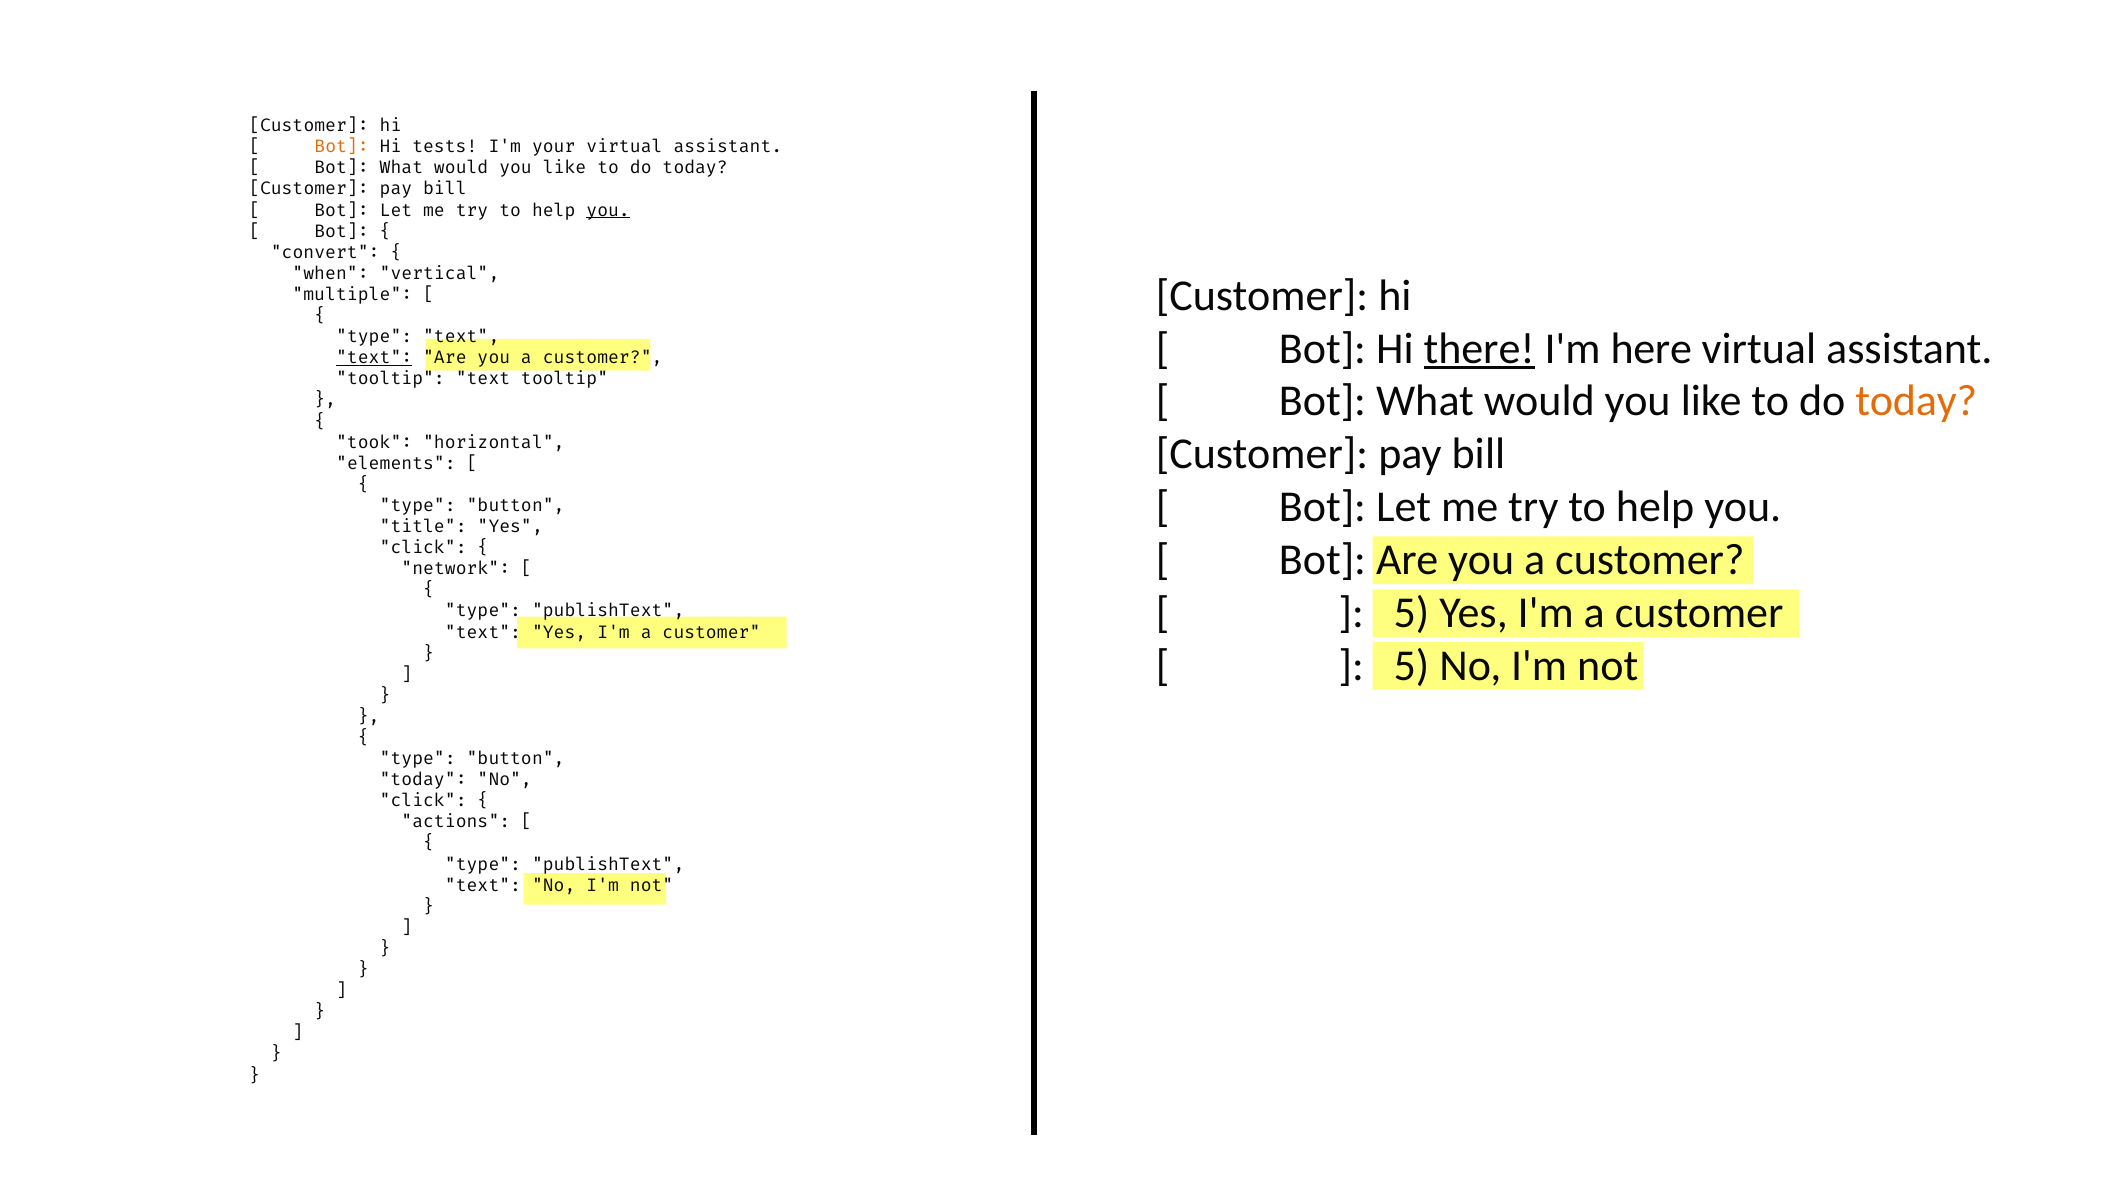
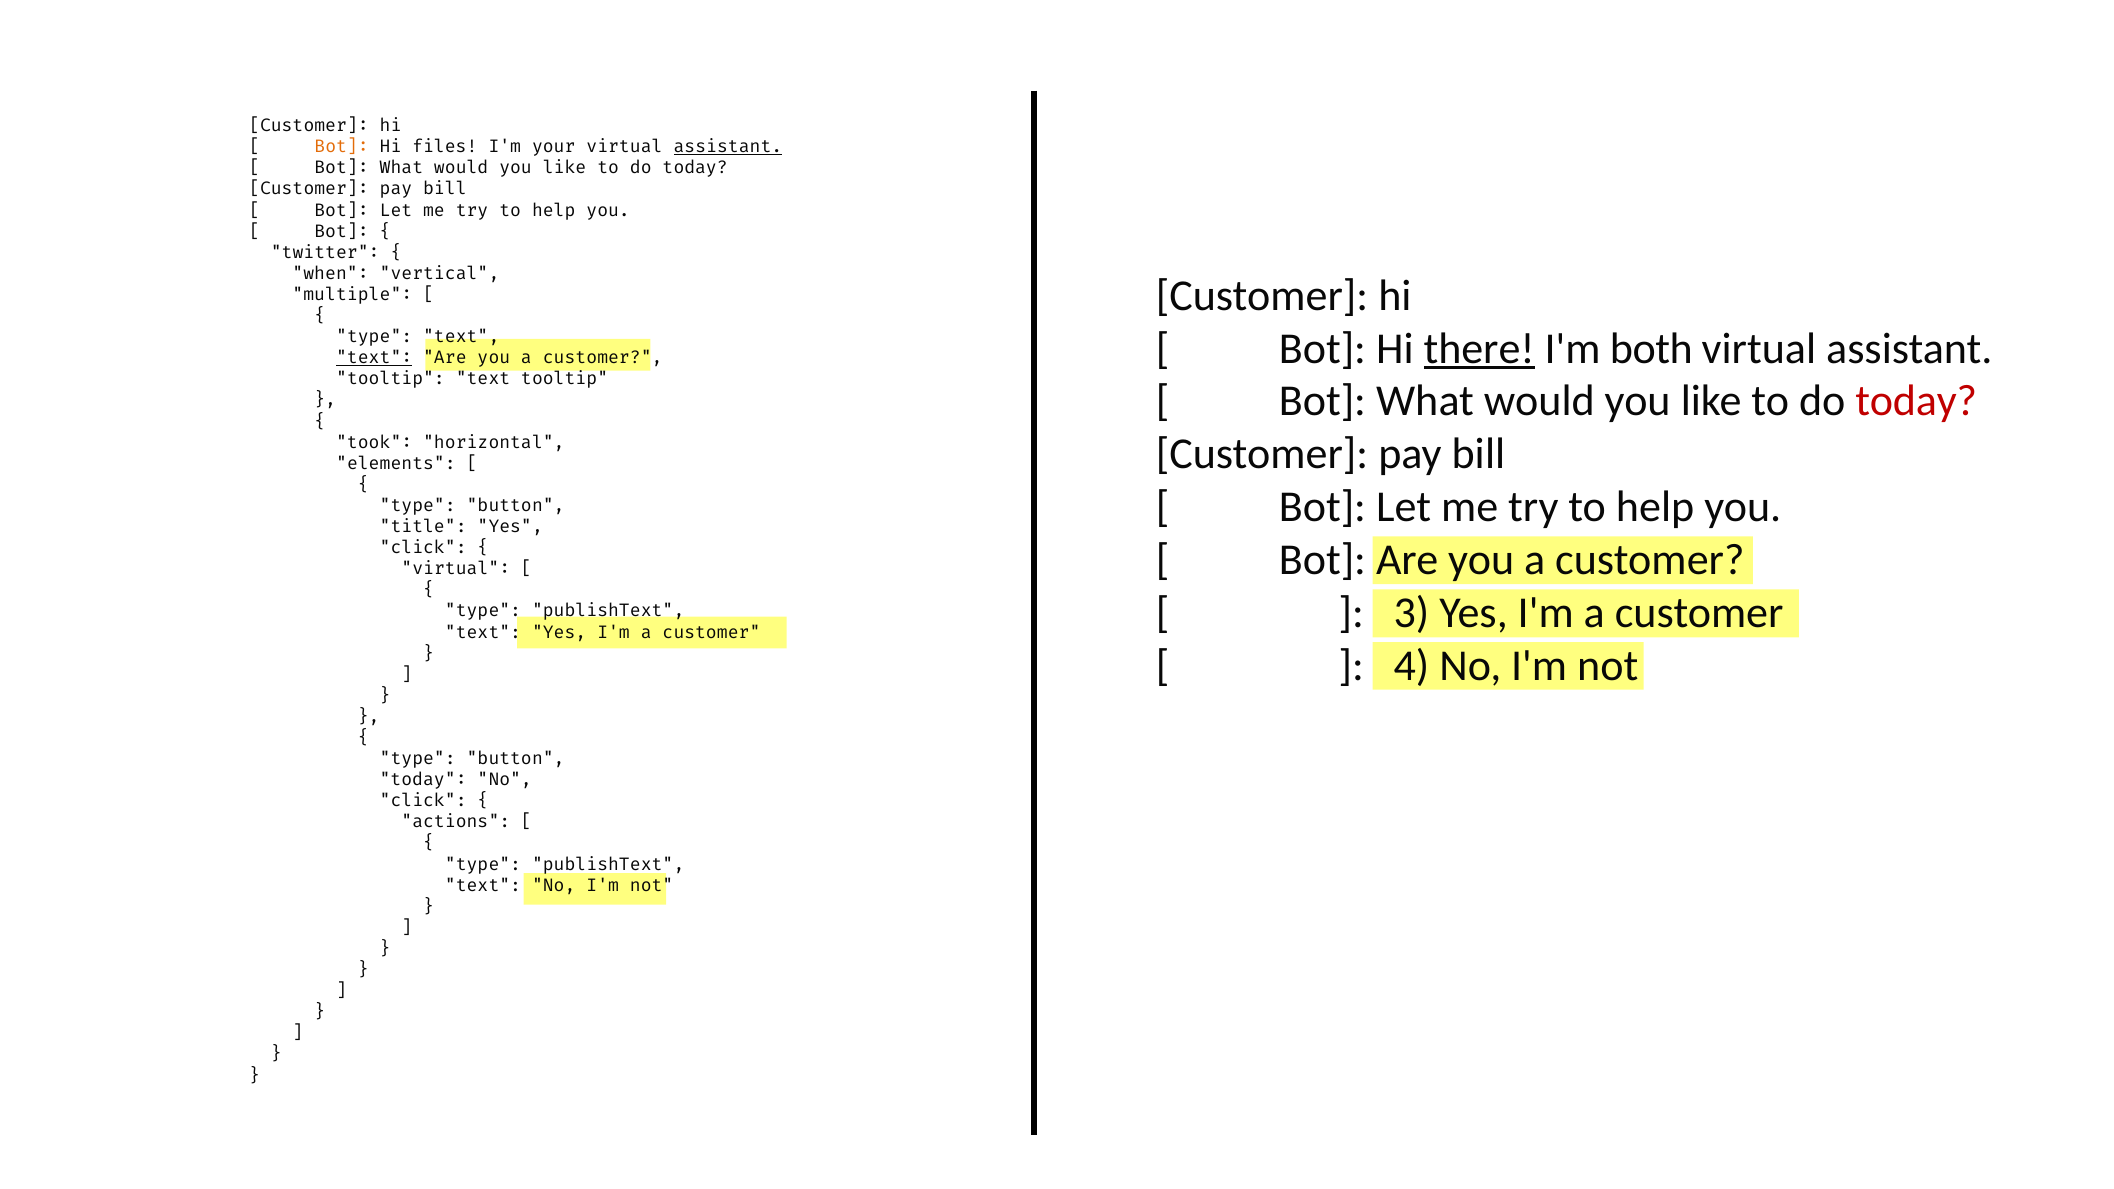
tests: tests -> files (445, 147)
assistant underline: none -> present (728, 147)
you underline: present -> none (608, 210)
convert: convert -> twitter (325, 252)
here: here -> both (1651, 349)
today colour: orange -> red (1916, 401)
network: network -> virtual (456, 569)
5: 5 -> 3 (1411, 613)
5: 5 -> 4 (1411, 666)
